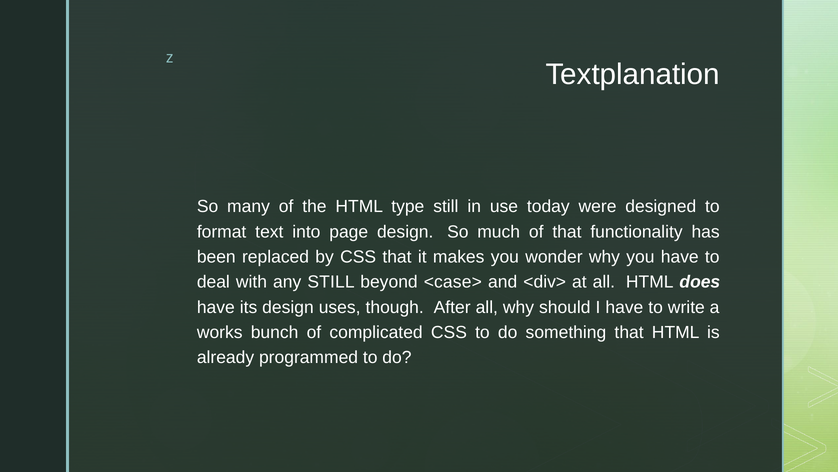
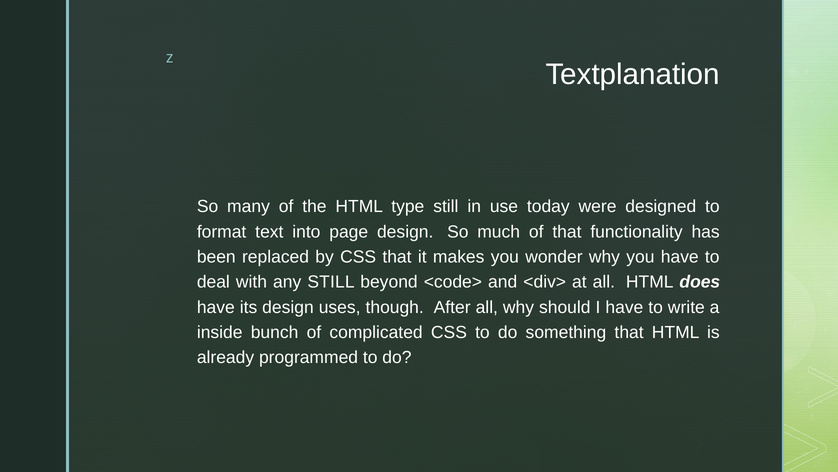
<case>: <case> -> <code> (453, 282)
works: works -> inside (220, 332)
